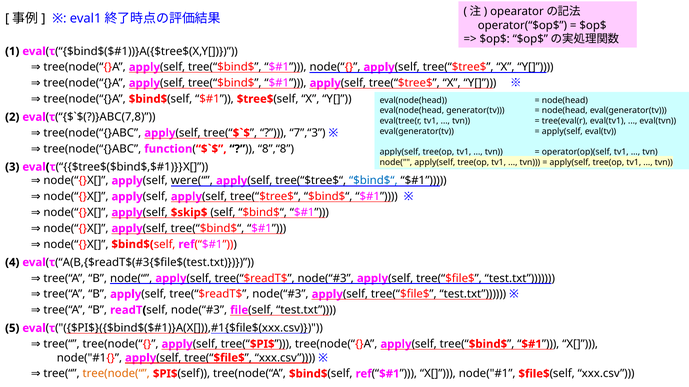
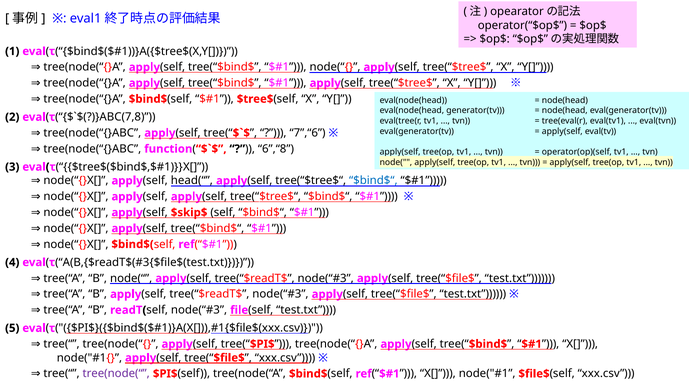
7”,“3: 7”,“3 -> 7”,“6 (308, 133)
8”,“8: 8”,“8 -> 6”,“8 (276, 149)
were(“: were(“ -> head(“ (192, 181)
tree(node(“ colour: orange -> purple (116, 374)
